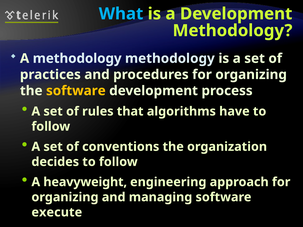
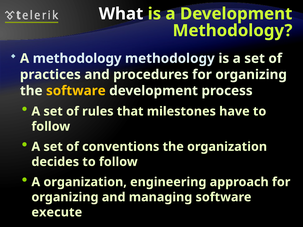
What colour: light blue -> white (121, 14)
algorithms: algorithms -> milestones (181, 111)
A heavyweight: heavyweight -> organization (85, 182)
